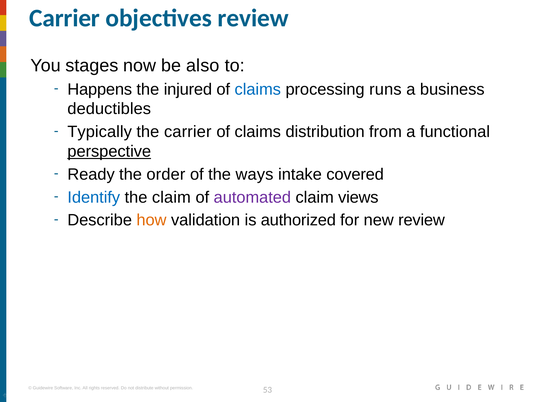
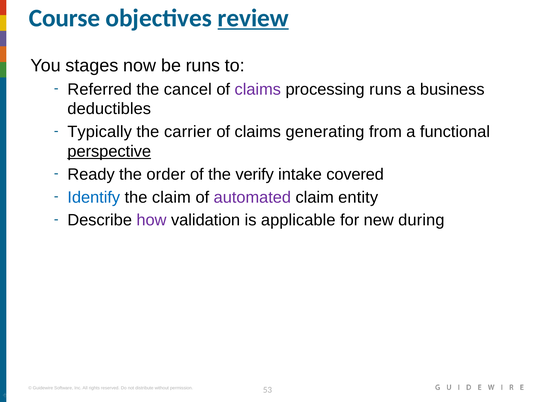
Carrier: Carrier -> Course (65, 18)
review underline: none -> present (253, 18)
be also: also -> runs (203, 66)
Happens: Happens -> Referred (100, 89)
injured: injured -> cancel (188, 89)
claims colour: blue -> purple (258, 89)
distribution: distribution -> generating (325, 132)
ways: ways -> verify (255, 175)
views: views -> entity (358, 198)
how colour: orange -> purple (151, 221)
authorized: authorized -> applicable (298, 221)
new review: review -> during (421, 221)
